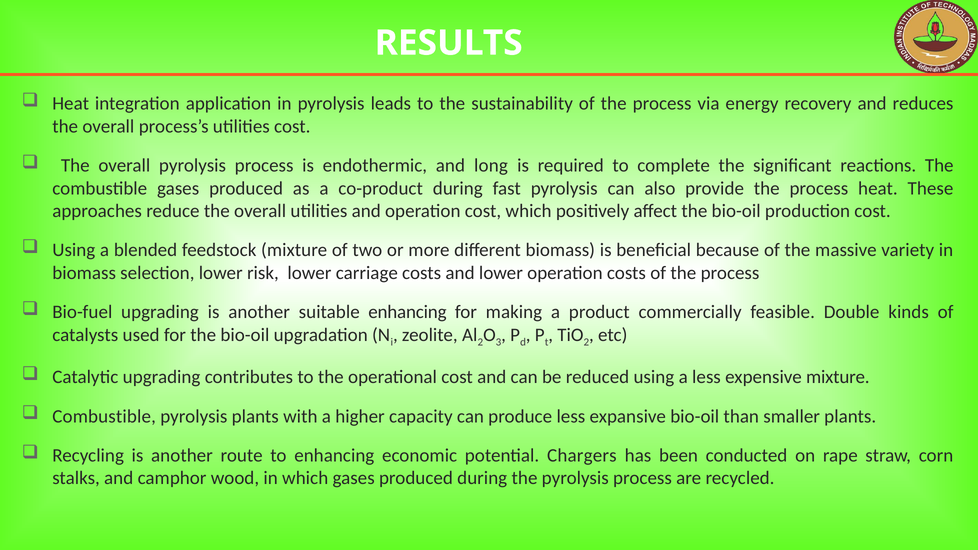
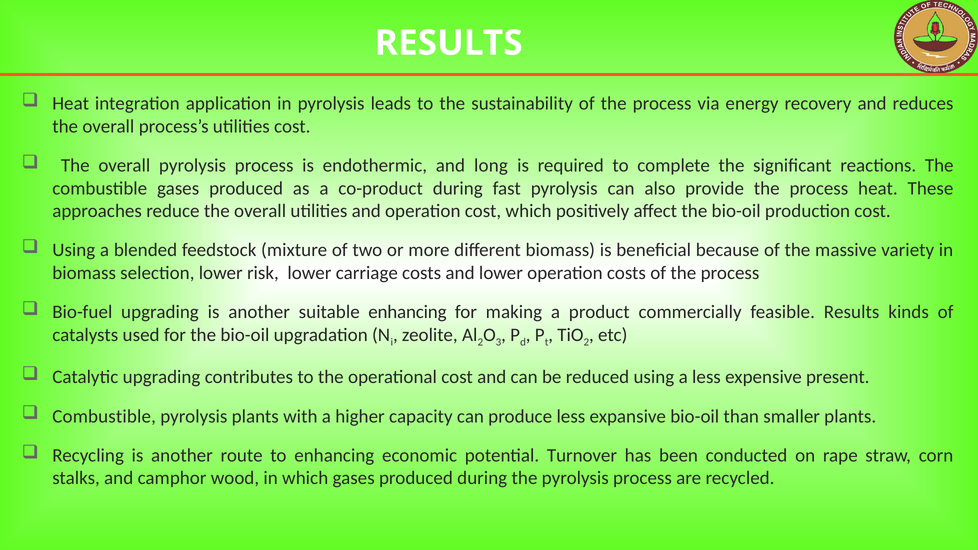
feasible Double: Double -> Results (852, 312)
expensive mixture: mixture -> present (838, 377)
Chargers: Chargers -> Turnover (582, 456)
